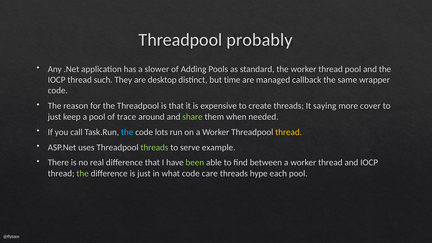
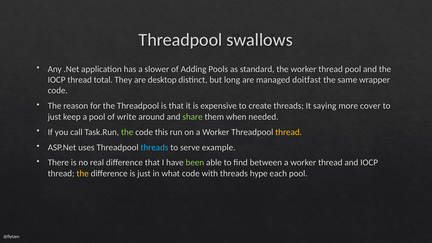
probably: probably -> swallows (260, 40)
such: such -> total (103, 80)
time: time -> long (232, 80)
callback: callback -> doitfast (307, 80)
trace: trace -> write (127, 117)
the colour: light blue -> light green (127, 132)
lots: lots -> this (161, 132)
threads colour: light green -> light blue (154, 147)
the colour: light green -> yellow (83, 173)
care: care -> with (210, 173)
